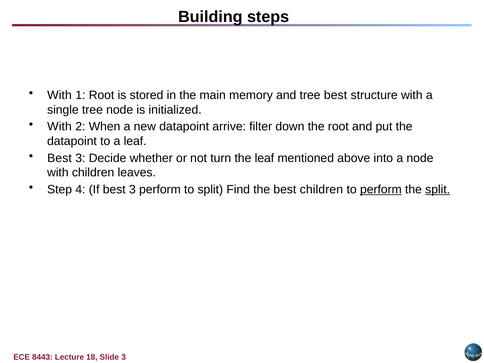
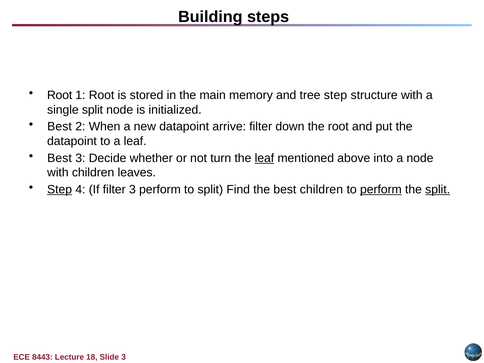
With: With -> Root (60, 95)
tree best: best -> step (336, 95)
single tree: tree -> split (92, 110)
With: With -> Best (60, 127)
leaf underline: none -> present (264, 158)
Step underline: none -> present (60, 190)
If best: best -> filter (114, 190)
